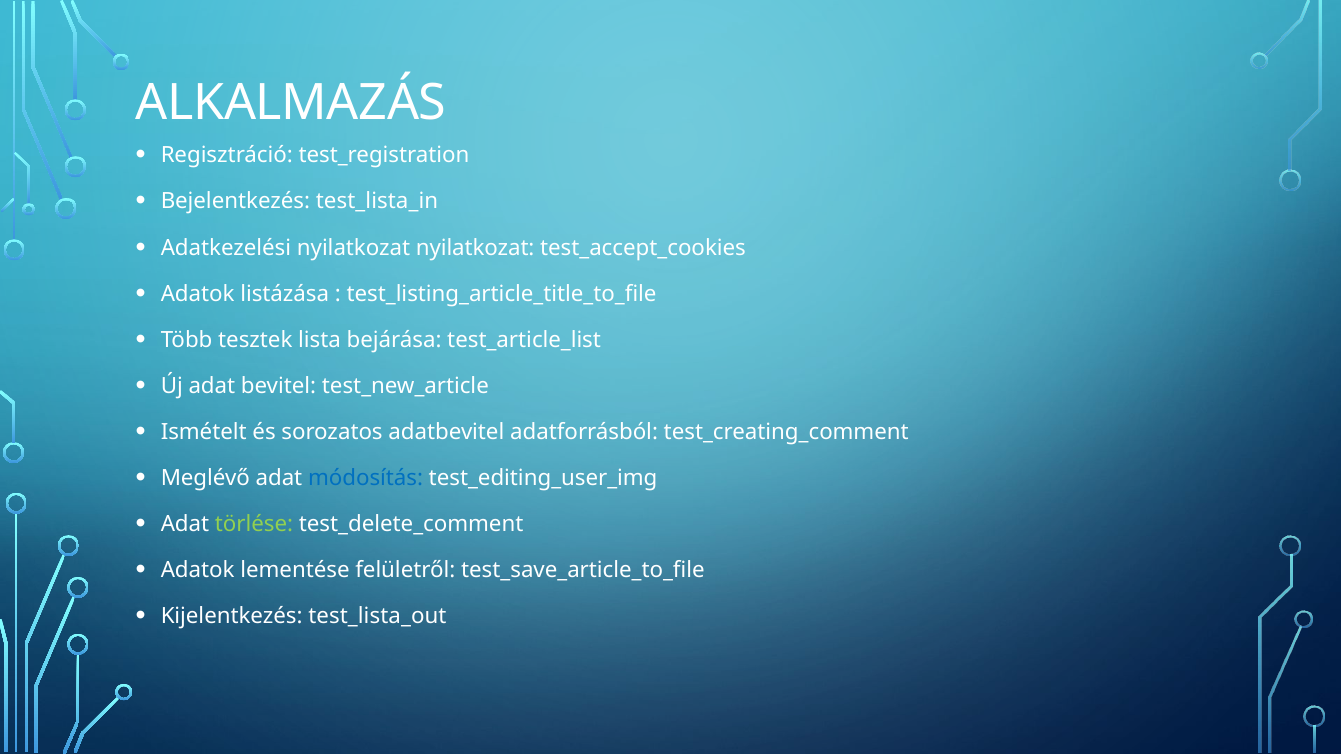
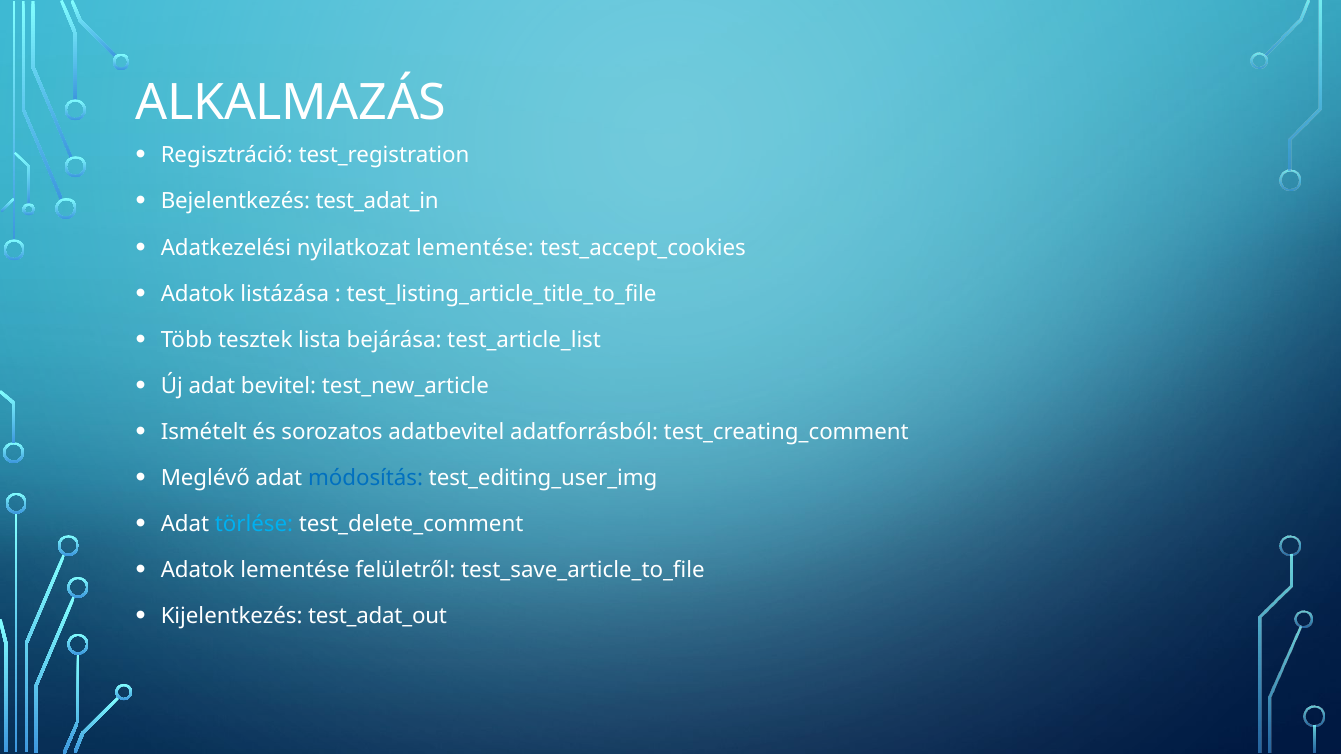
test_lista_in: test_lista_in -> test_adat_in (377, 202)
nyilatkozat nyilatkozat: nyilatkozat -> lementése (475, 248)
törlése colour: light green -> light blue (254, 525)
test_lista_out: test_lista_out -> test_adat_out (378, 617)
